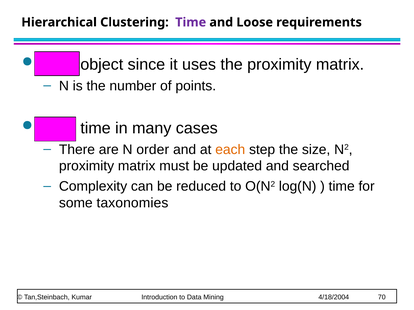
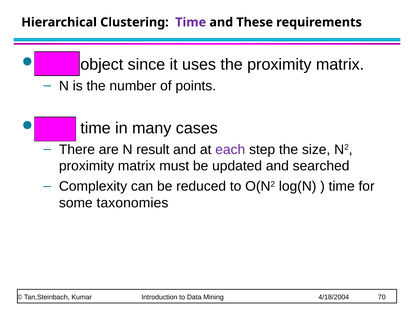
Loose: Loose -> These (255, 22)
order: order -> result (153, 150)
each colour: orange -> purple (230, 150)
